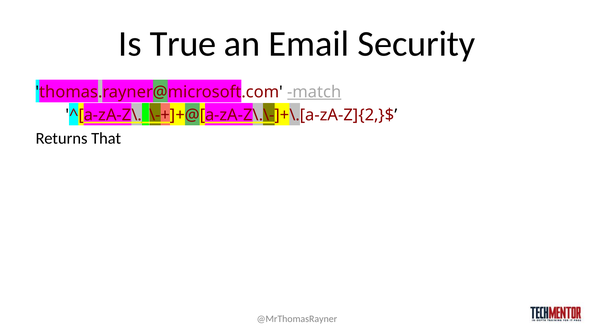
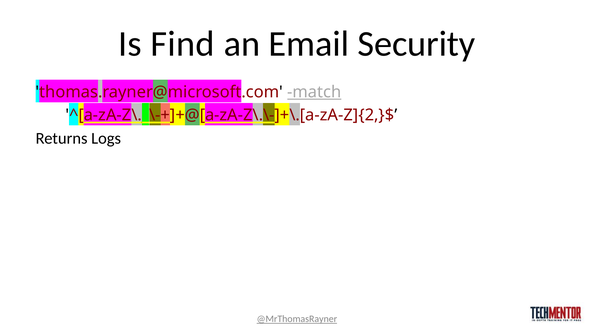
True: True -> Find (183, 44)
That: That -> Logs (106, 138)
@MrThomasRayner underline: none -> present (297, 319)
